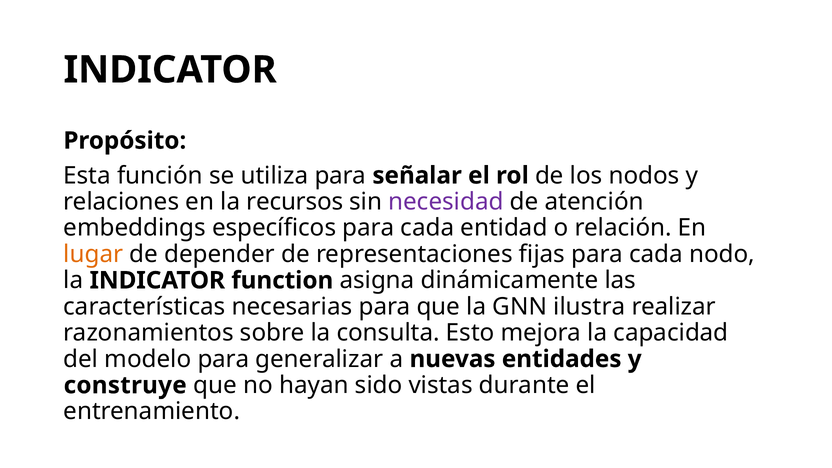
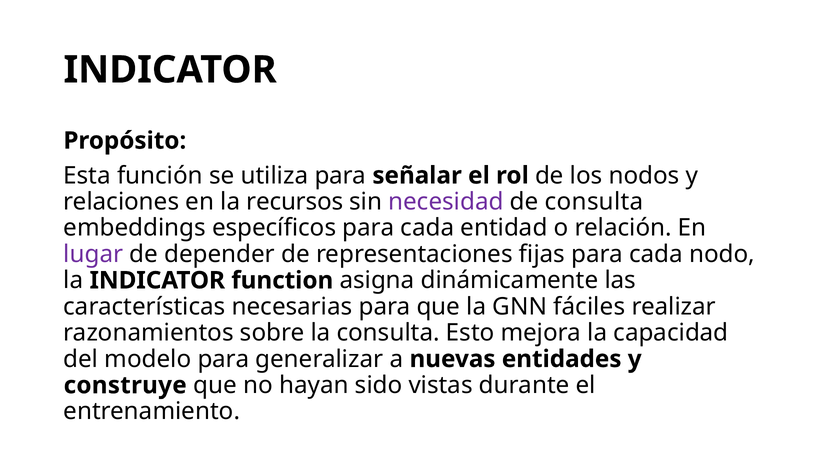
de atención: atención -> consulta (594, 202)
lugar colour: orange -> purple (93, 254)
ilustra: ilustra -> fáciles (589, 307)
